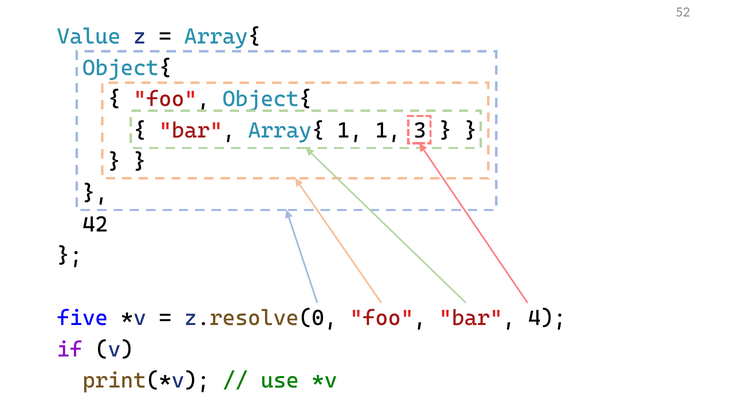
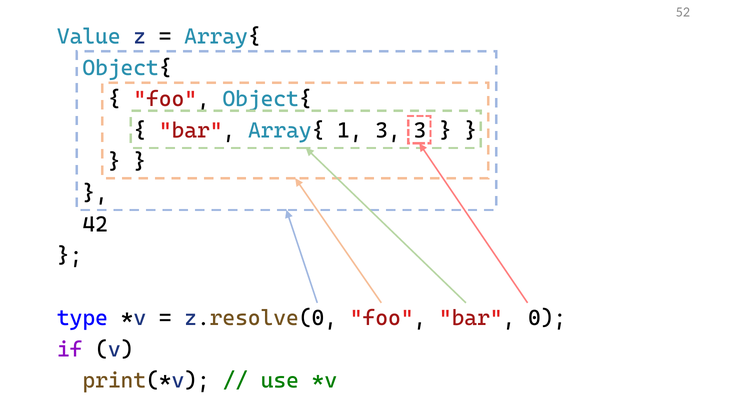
1 1: 1 -> 3 (388, 131)
five: five -> type (82, 318)
4: 4 -> 0 (547, 318)
